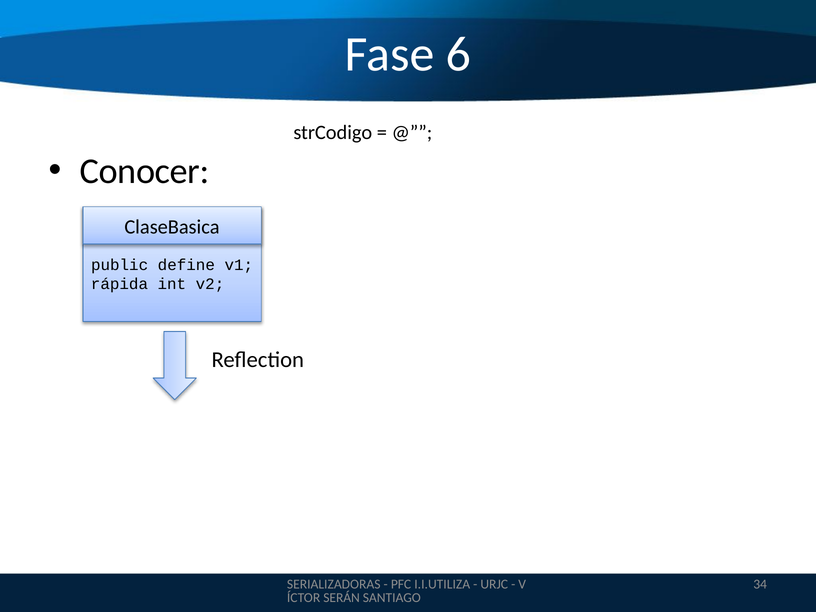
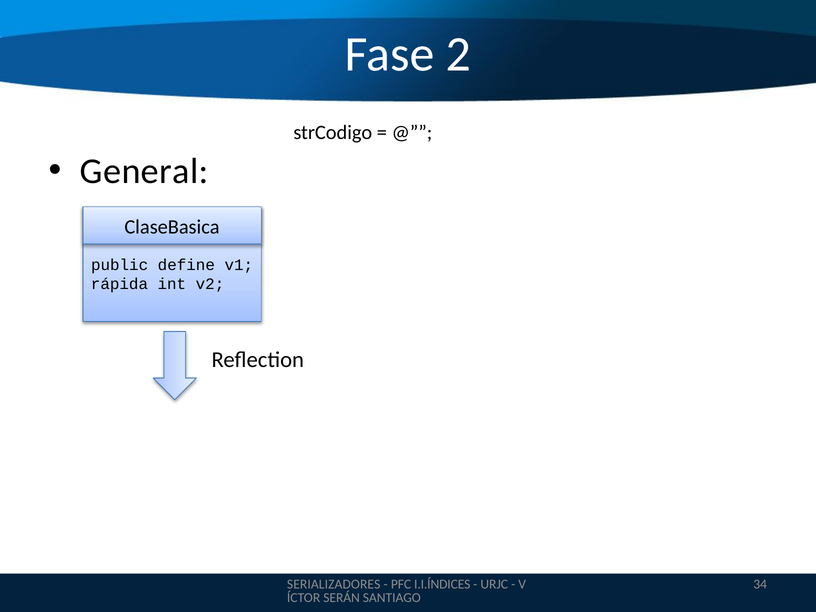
6: 6 -> 2 (458, 55)
Conocer: Conocer -> General (144, 171)
SERIALIZADORAS: SERIALIZADORAS -> SERIALIZADORES (334, 584)
I.I.UTILIZA: I.I.UTILIZA -> I.I.ÍNDICES (442, 584)
